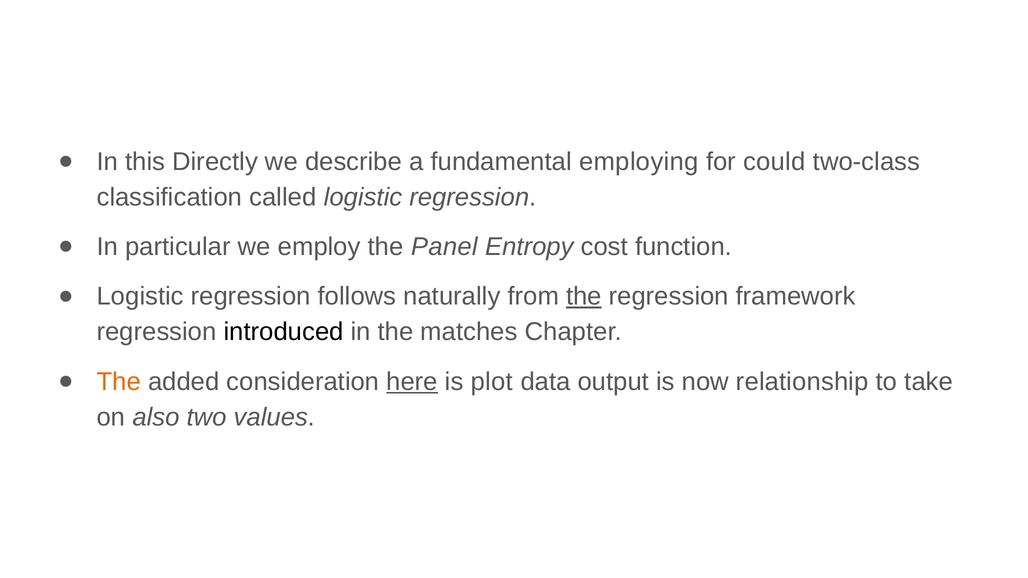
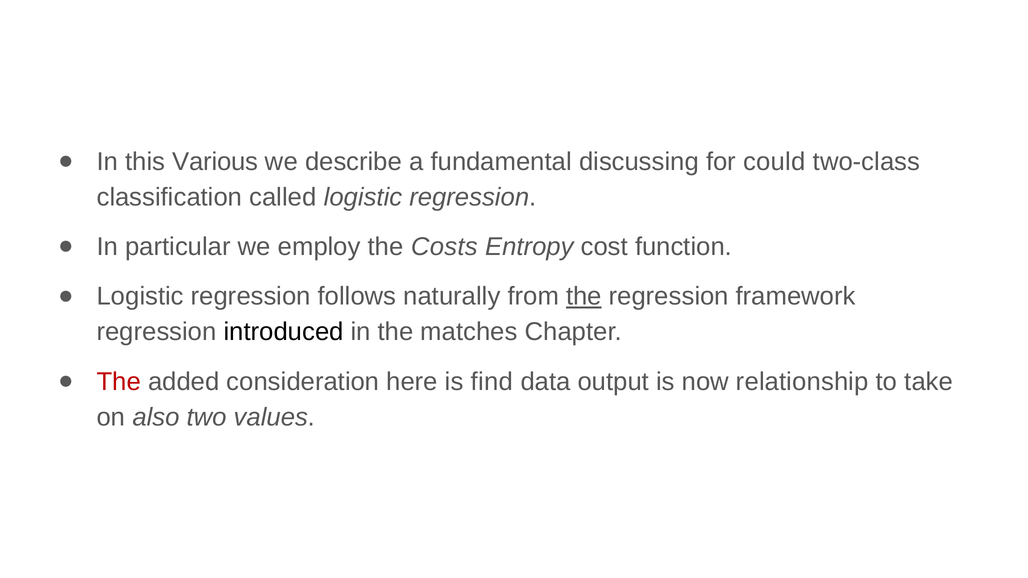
Directly: Directly -> Various (215, 162)
employing: employing -> discussing (639, 162)
Panel: Panel -> Costs (444, 247)
The colour: orange -> red (119, 382)
here underline: present -> none (412, 382)
plot: plot -> find (492, 382)
